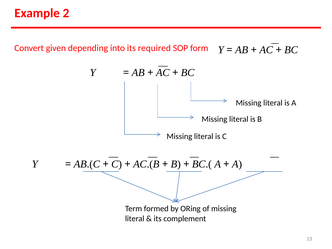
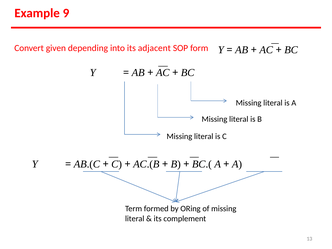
2: 2 -> 9 (66, 13)
required: required -> adjacent (154, 48)
